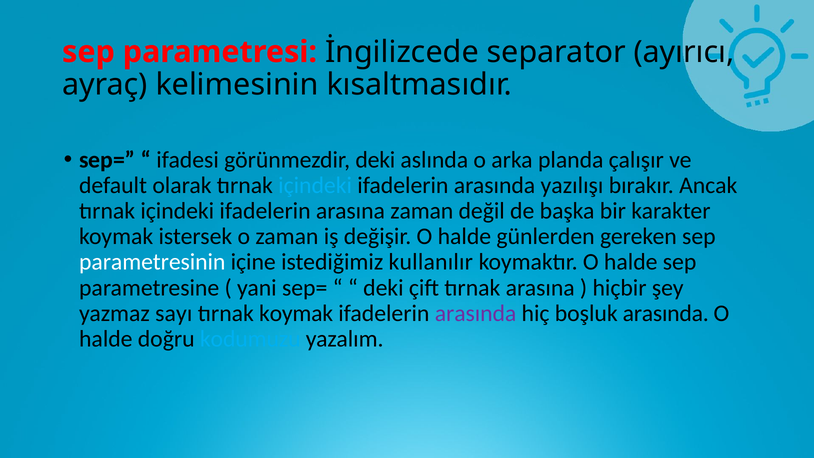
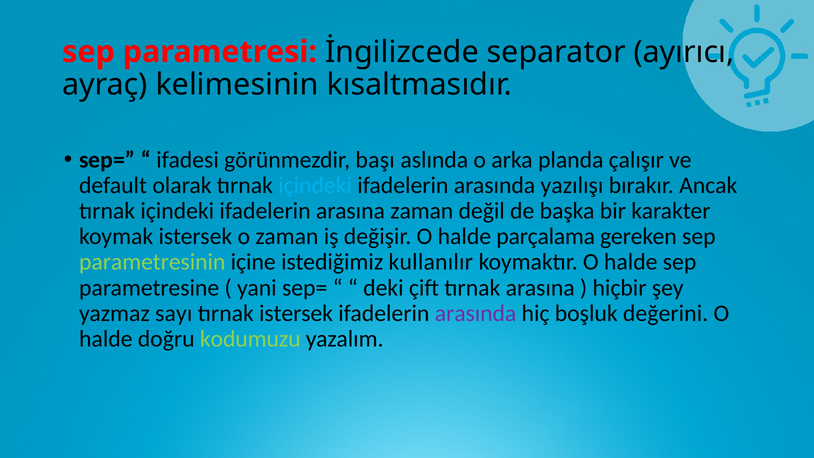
görünmezdir deki: deki -> başı (375, 160)
günlerden: günlerden -> parçalama (546, 236)
parametresinin colour: white -> light green (152, 262)
tırnak koymak: koymak -> istersek (296, 313)
boşluk arasında: arasında -> değerini (666, 313)
kodumuzu colour: light blue -> light green (250, 339)
